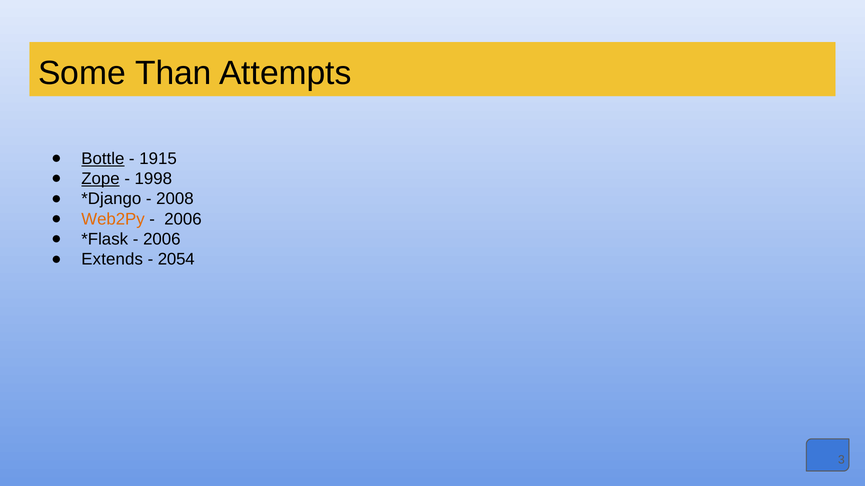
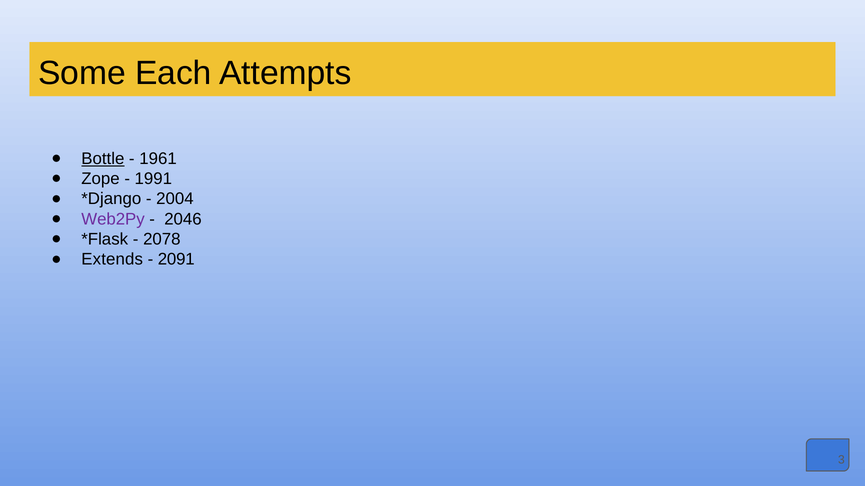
Than: Than -> Each (173, 73)
1915: 1915 -> 1961 (158, 159)
Zope underline: present -> none (101, 179)
1998: 1998 -> 1991 (153, 179)
2008: 2008 -> 2004 (175, 199)
Web2Py colour: orange -> purple (113, 219)
2006: 2006 -> 2046 (183, 219)
2006: 2006 -> 2078 (162, 240)
2054: 2054 -> 2091 (176, 260)
